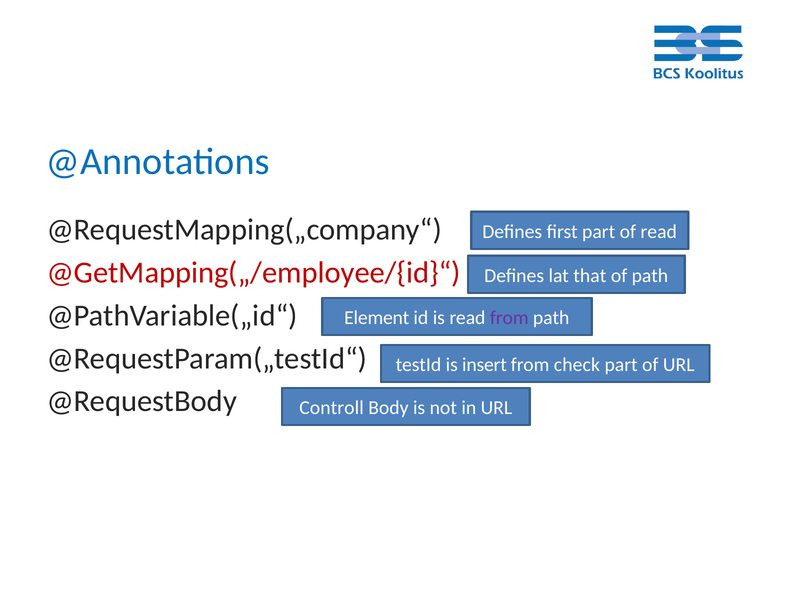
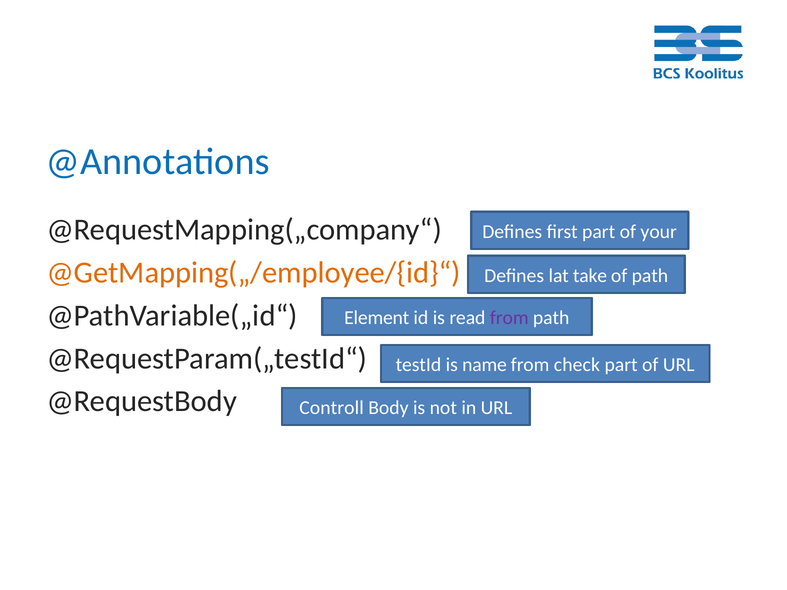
of read: read -> your (659, 232)
@GetMapping(„/employee/{id}“ colour: red -> orange (254, 273)
that: that -> take (590, 276)
insert: insert -> name (484, 365)
